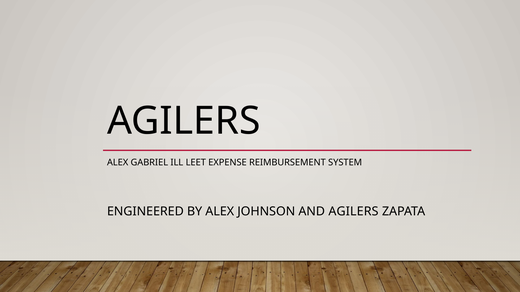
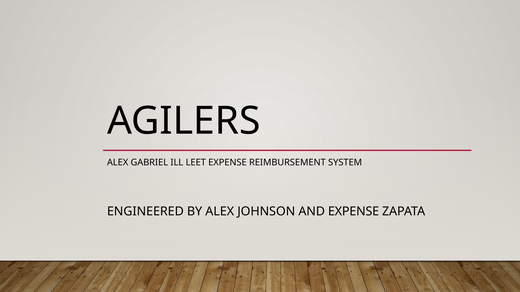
AND AGILERS: AGILERS -> EXPENSE (354, 212)
